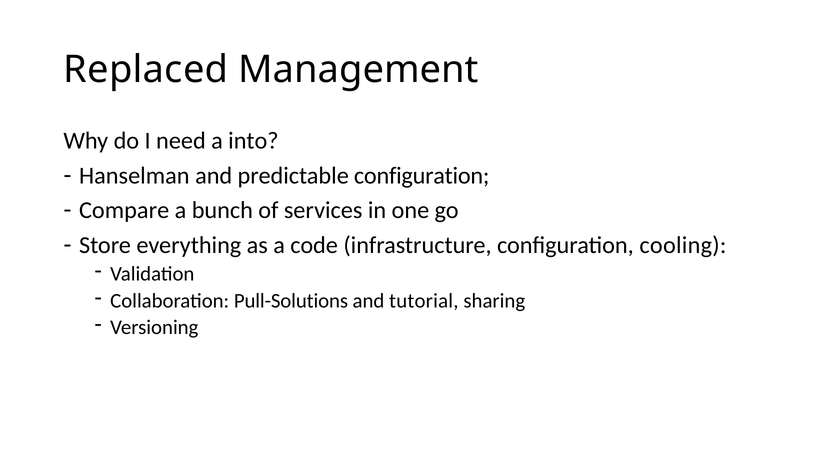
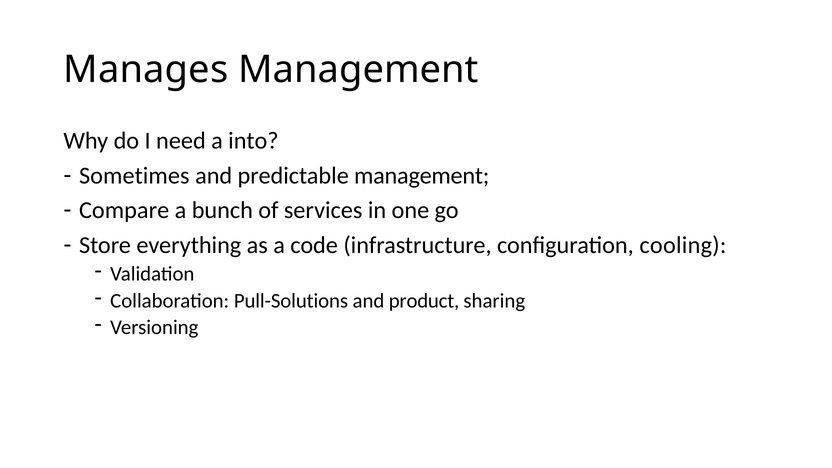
Replaced: Replaced -> Manages (146, 70)
Hanselman: Hanselman -> Sometimes (134, 176)
predictable configuration: configuration -> management (422, 176)
tutorial: tutorial -> product (424, 301)
